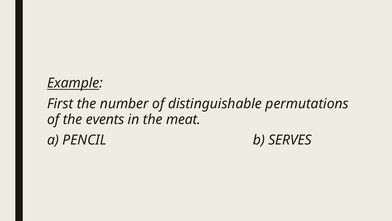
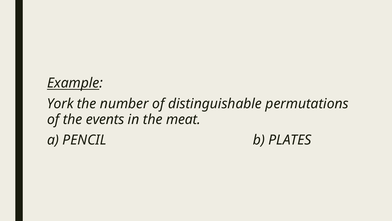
First: First -> York (60, 103)
SERVES: SERVES -> PLATES (290, 140)
